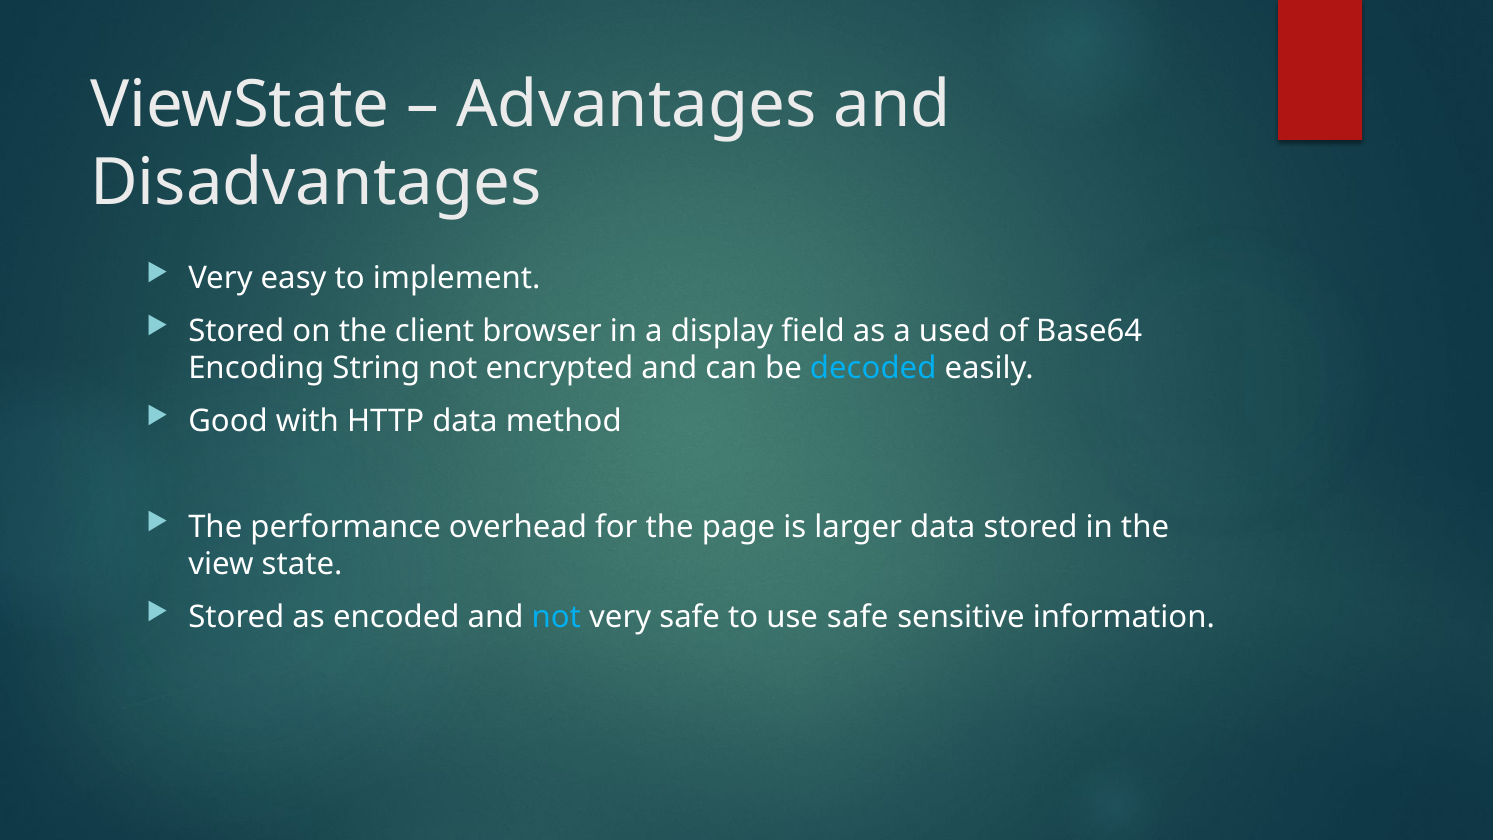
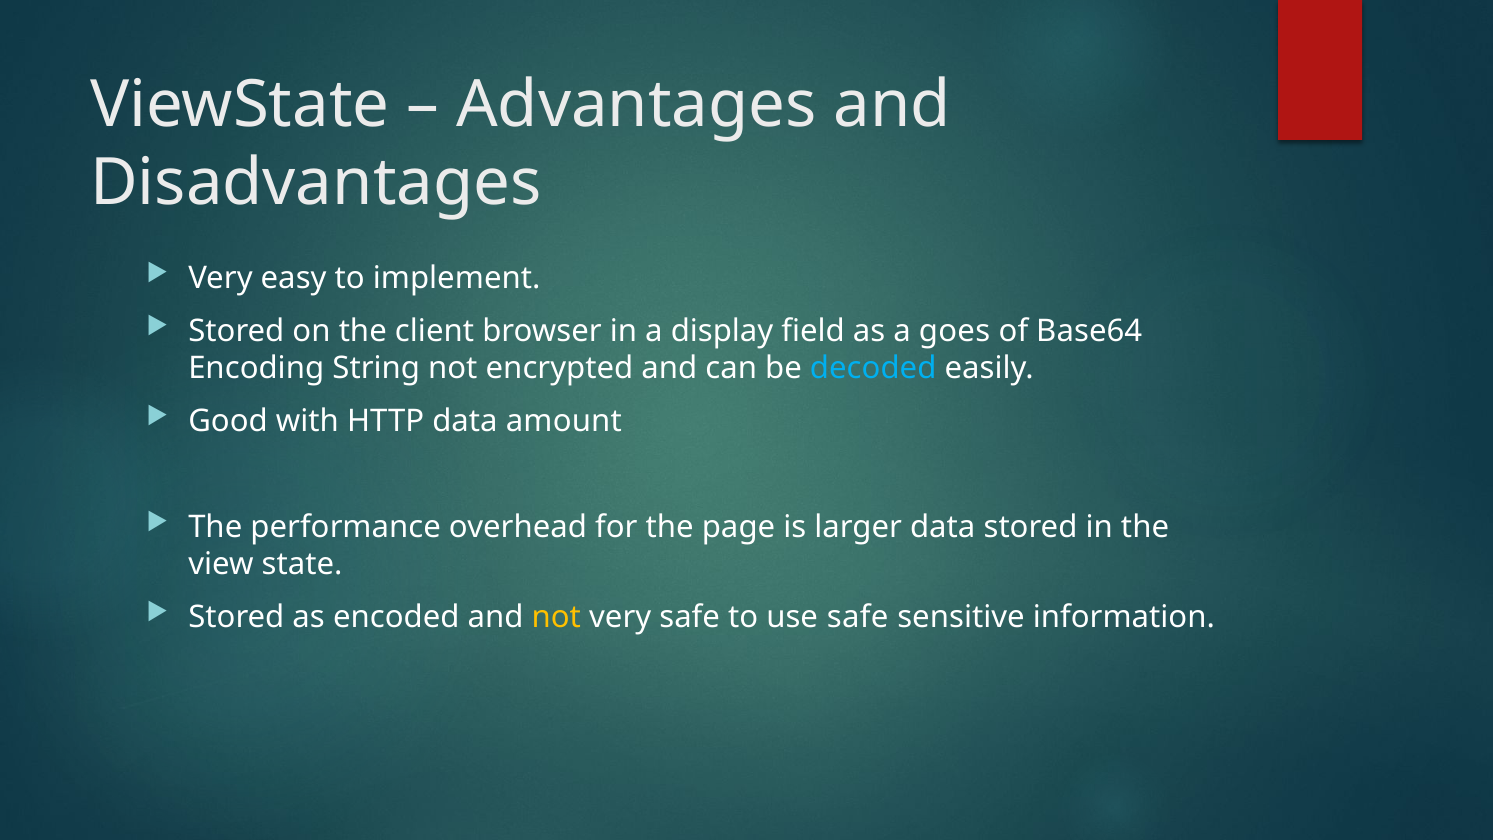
used: used -> goes (955, 331)
method: method -> amount (564, 421)
not colour: light blue -> yellow (556, 617)
